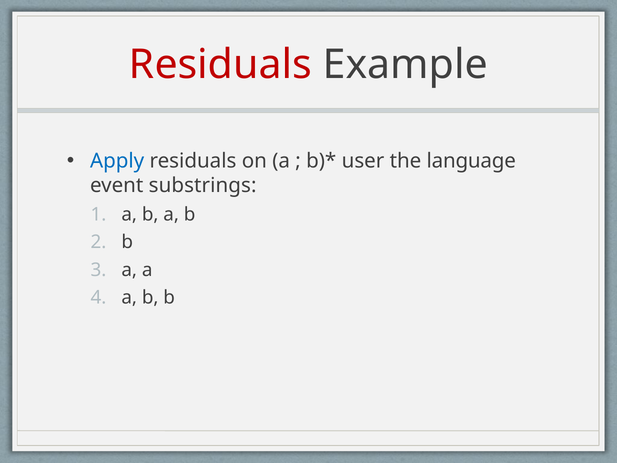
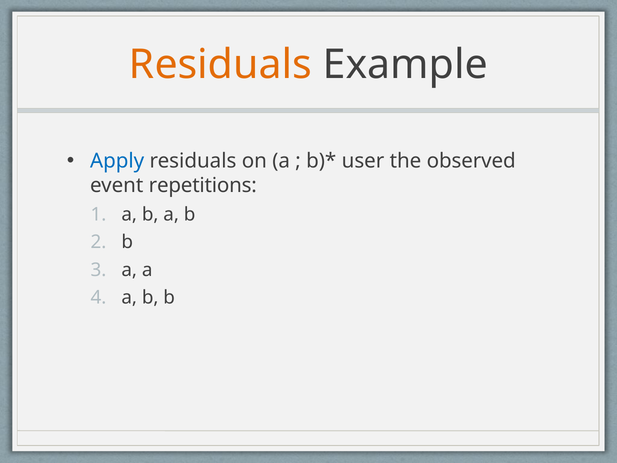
Residuals colour: red -> orange (221, 65)
language: language -> observed (471, 161)
substrings: substrings -> repetitions (203, 186)
